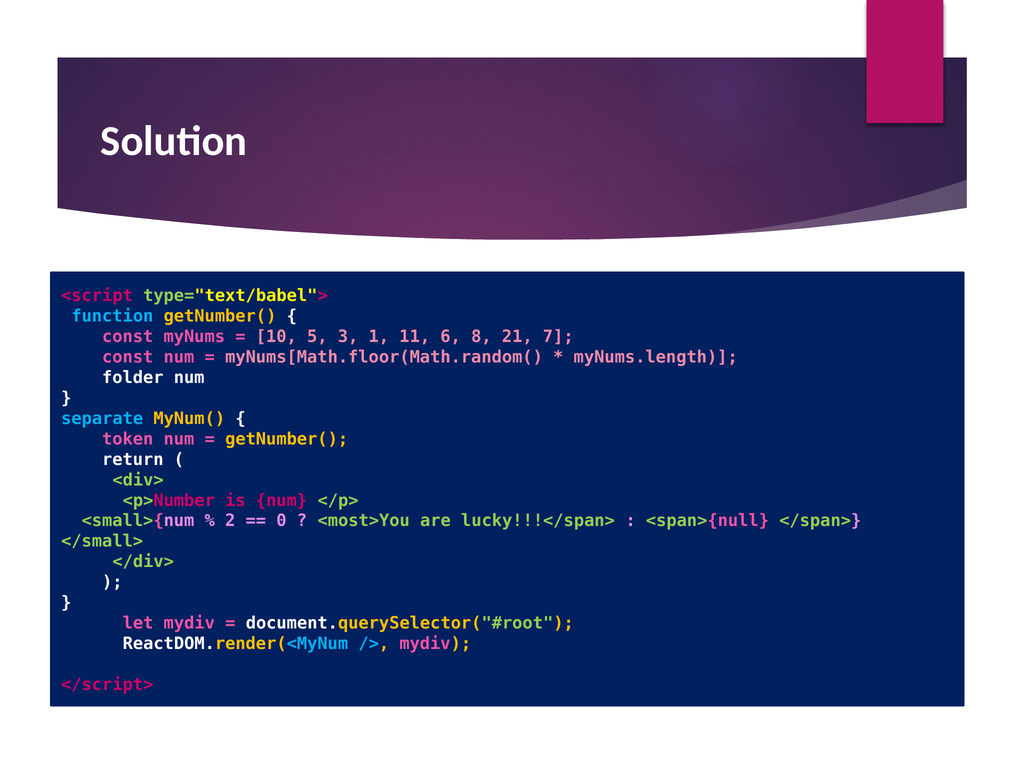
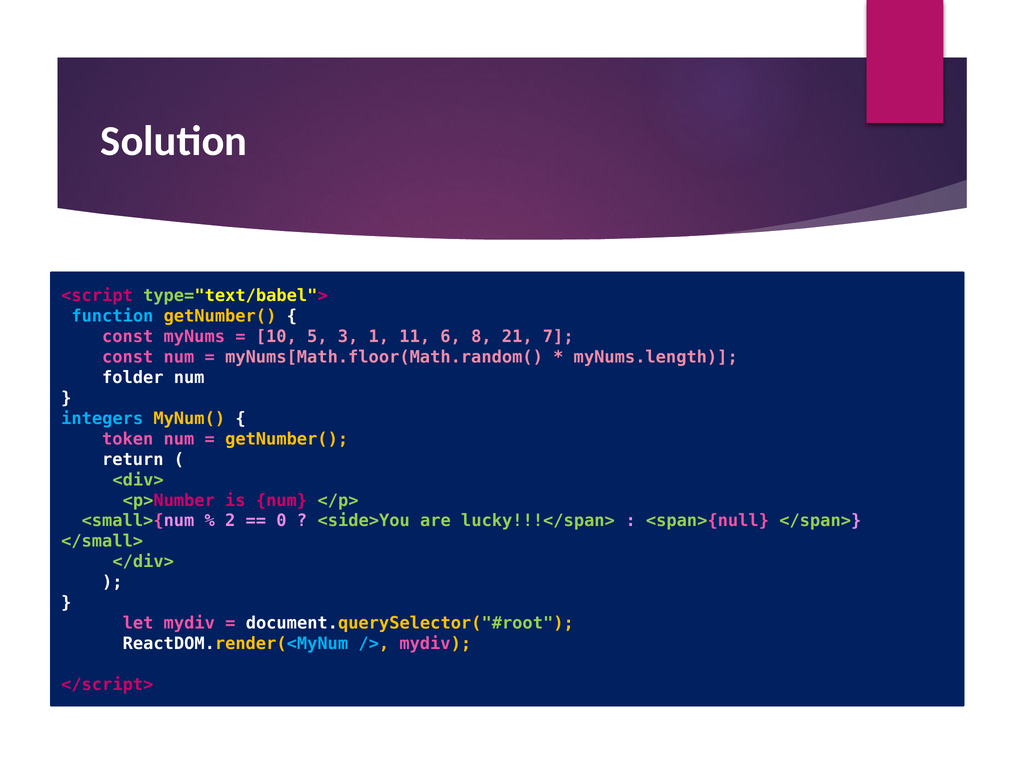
separate: separate -> integers (102, 419)
<most>You: <most>You -> <side>You (364, 521)
